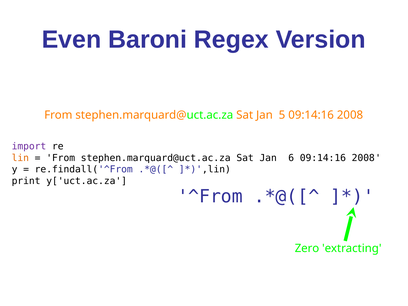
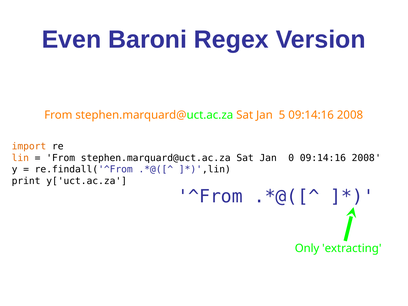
import colour: purple -> orange (29, 146)
6: 6 -> 0 (291, 158)
Zero: Zero -> Only (307, 248)
